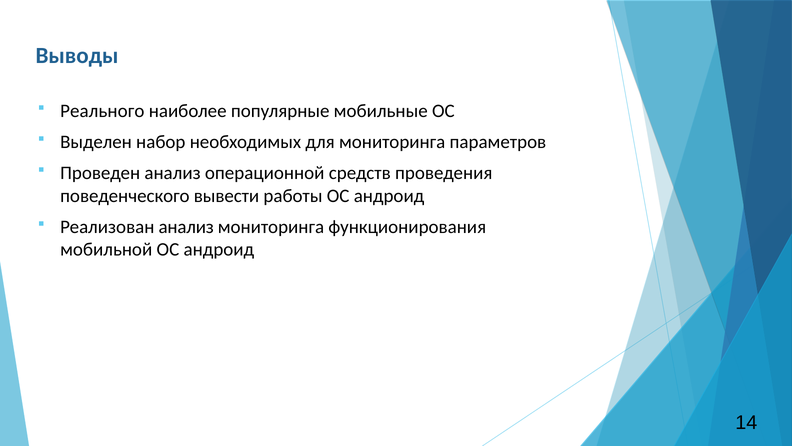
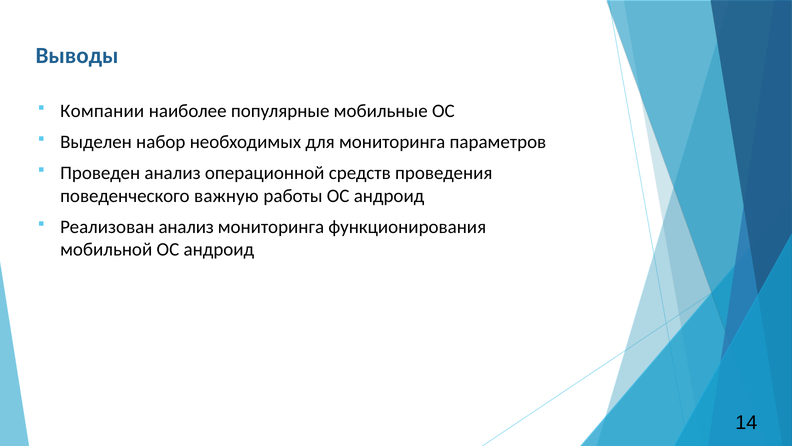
Реального: Реального -> Компании (102, 111)
вывести: вывести -> важную (226, 196)
